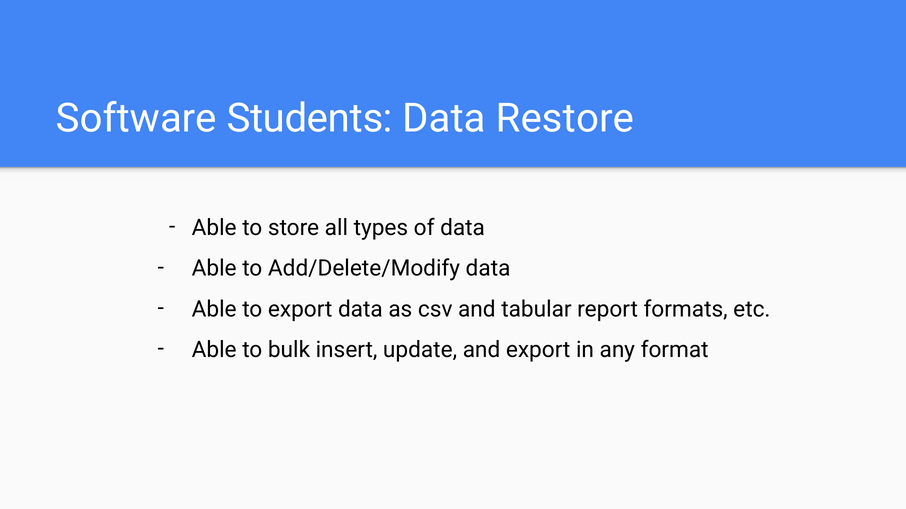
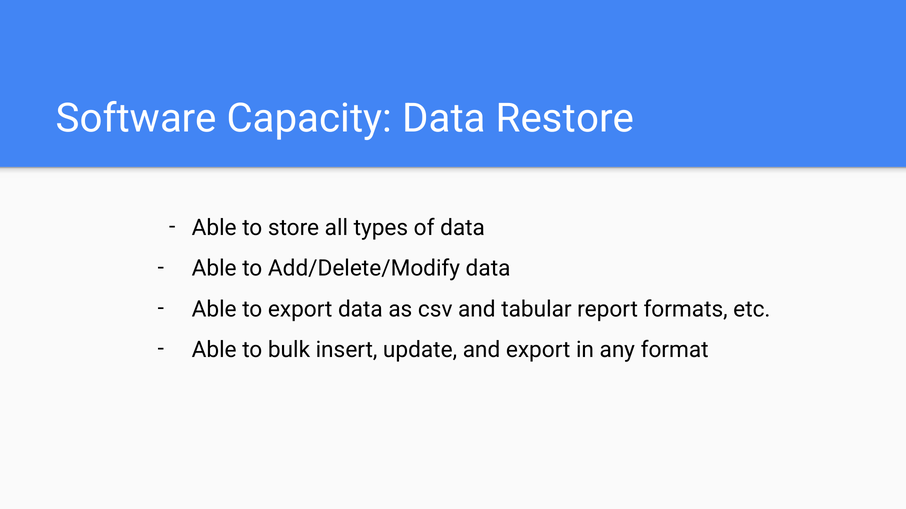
Students: Students -> Capacity (309, 119)
